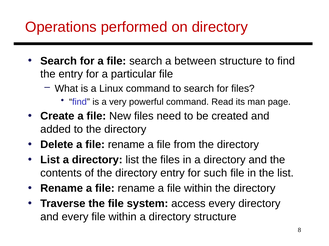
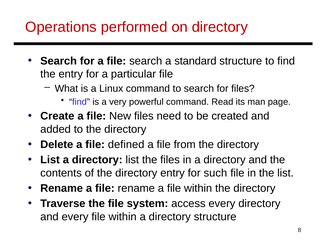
between: between -> standard (195, 61)
Delete a file rename: rename -> defined (126, 145)
